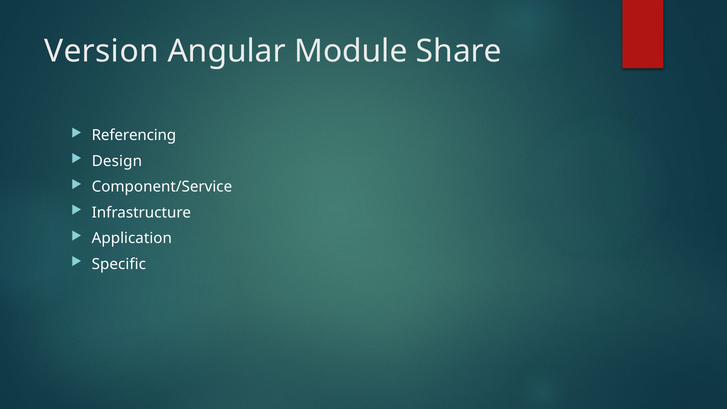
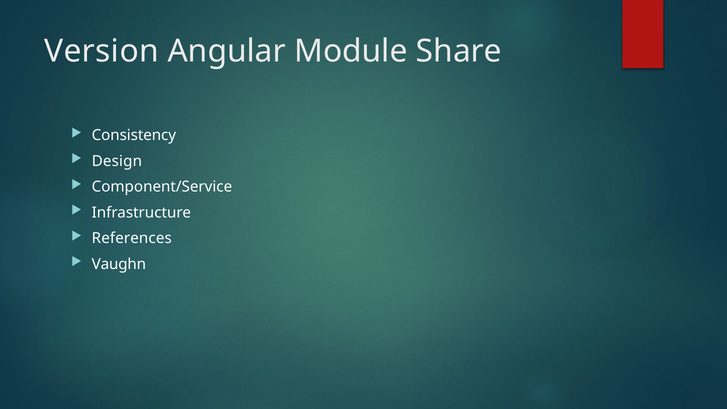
Referencing: Referencing -> Consistency (134, 135)
Application: Application -> References (132, 238)
Specific: Specific -> Vaughn (119, 264)
